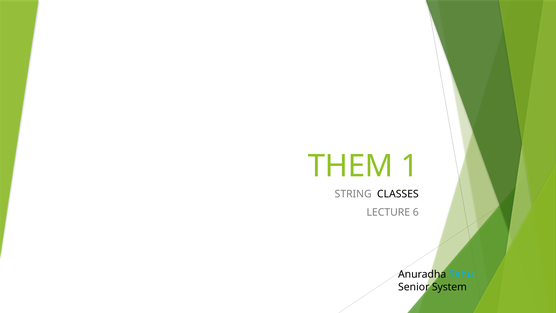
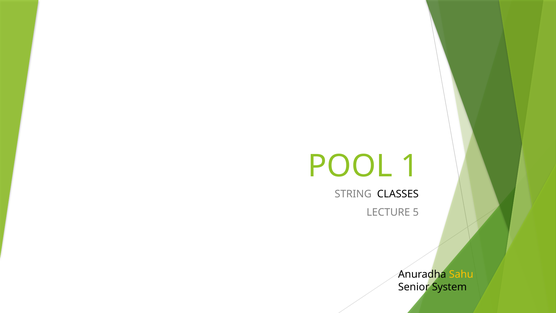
THEM: THEM -> POOL (350, 166)
6: 6 -> 5 (416, 212)
Sahu colour: light blue -> yellow (461, 274)
